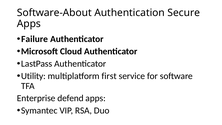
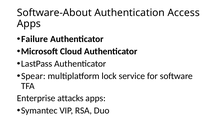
Secure: Secure -> Access (184, 13)
Utility: Utility -> Spear (33, 76)
first: first -> lock (109, 76)
defend: defend -> attacks (70, 98)
